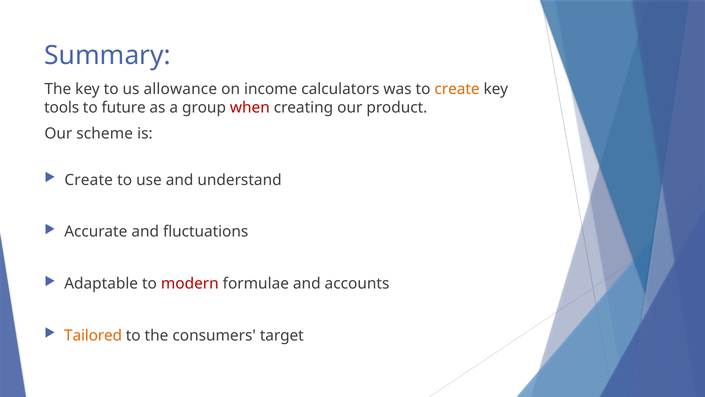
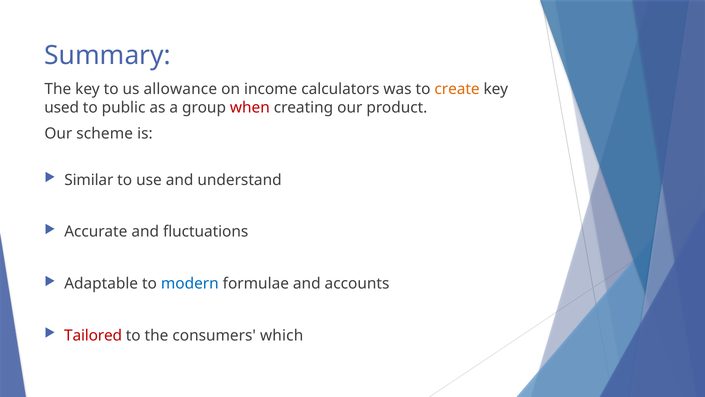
tools: tools -> used (62, 108)
future: future -> public (124, 108)
Create: Create -> Similar (89, 180)
modern colour: red -> blue (190, 283)
Tailored colour: orange -> red (93, 335)
target: target -> which (282, 335)
